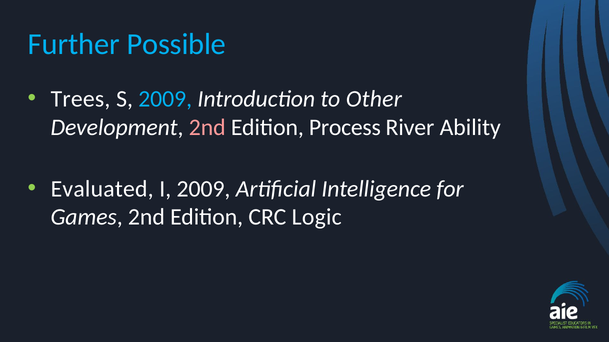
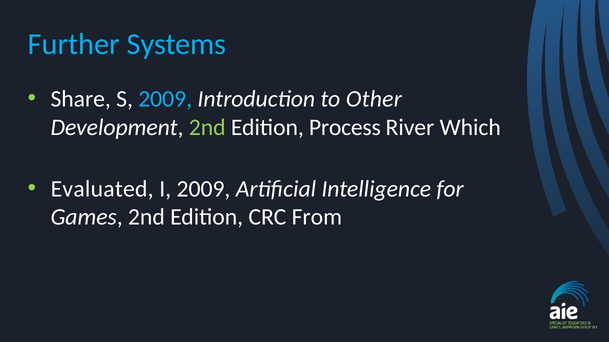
Possible: Possible -> Systems (177, 44)
Trees: Trees -> Share (81, 99)
2nd colour: pink -> light green (207, 128)
Ability: Ability -> Which (470, 128)
Logic: Logic -> From (317, 218)
